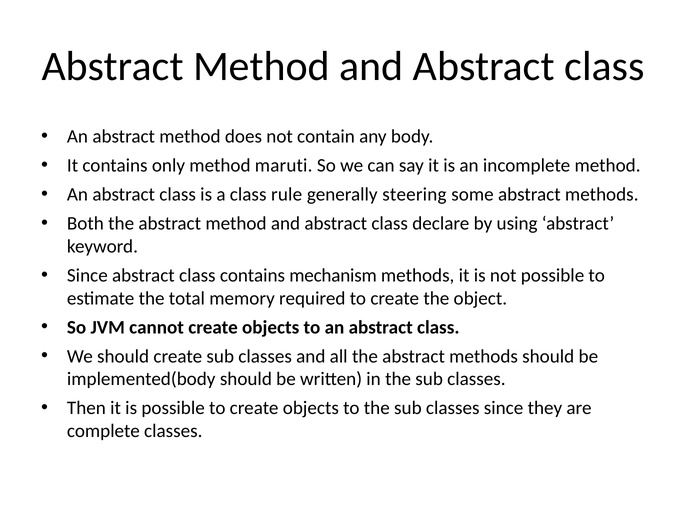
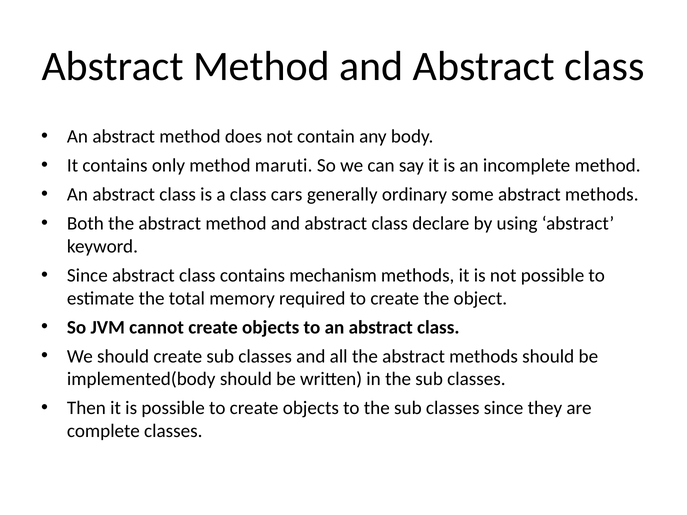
rule: rule -> cars (287, 194)
steering: steering -> ordinary (415, 194)
